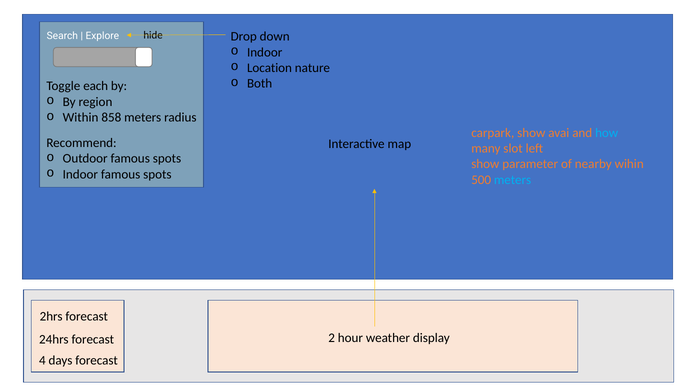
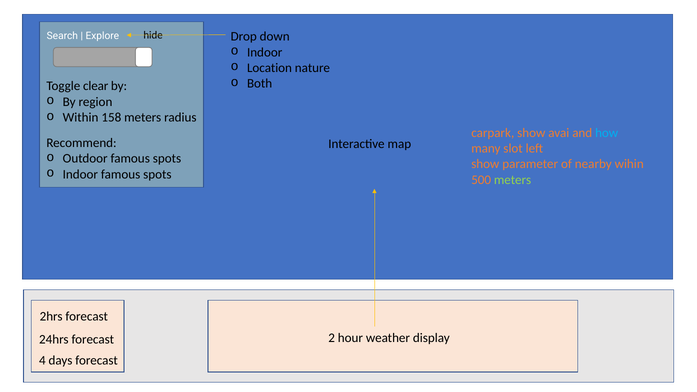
each: each -> clear (96, 86)
858: 858 -> 158 (111, 118)
meters colour: light blue -> light green (513, 180)
